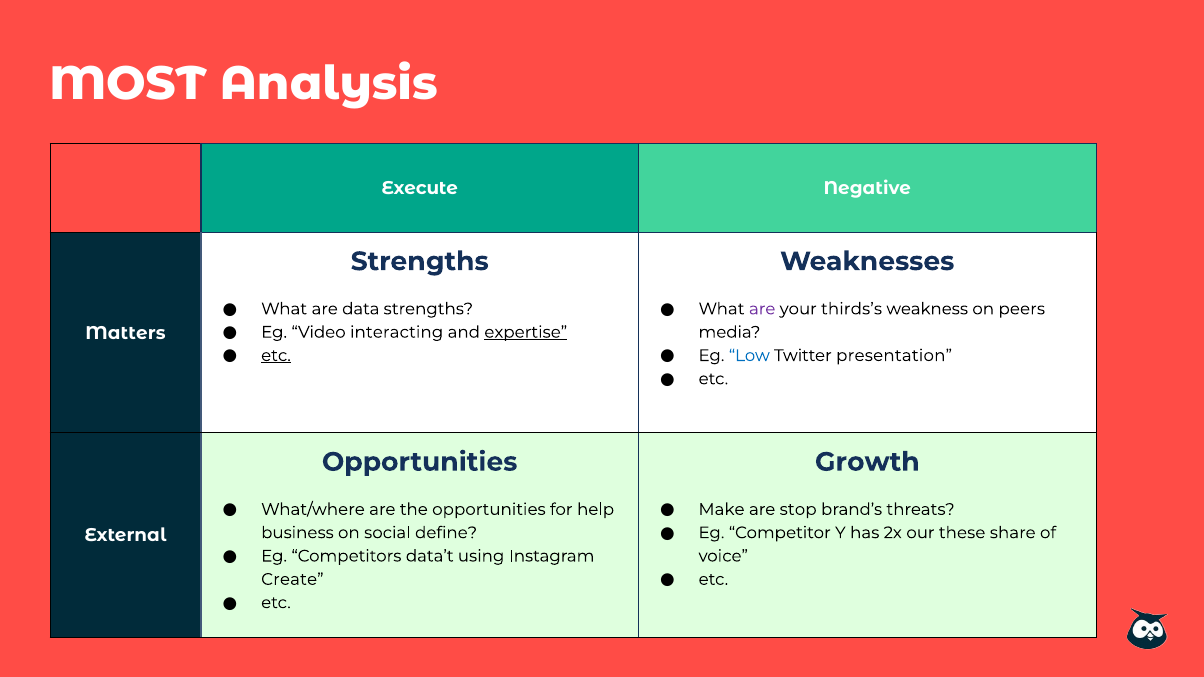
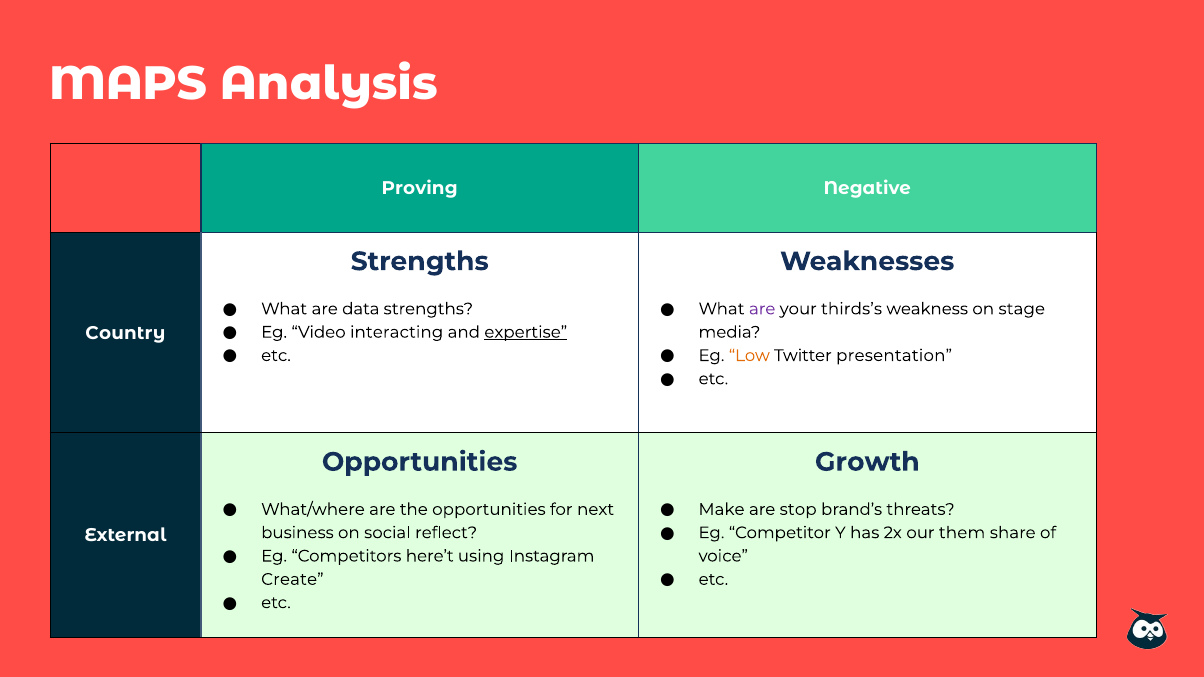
MOST: MOST -> MAPS (128, 84)
Execute: Execute -> Proving (420, 189)
peers: peers -> stage (1022, 309)
Matters: Matters -> Country (125, 333)
etc underline: present -> none (276, 356)
Low colour: blue -> orange (749, 356)
help: help -> next (596, 510)
these: these -> them (962, 533)
define: define -> reflect (446, 533)
data’t: data’t -> here’t (430, 556)
